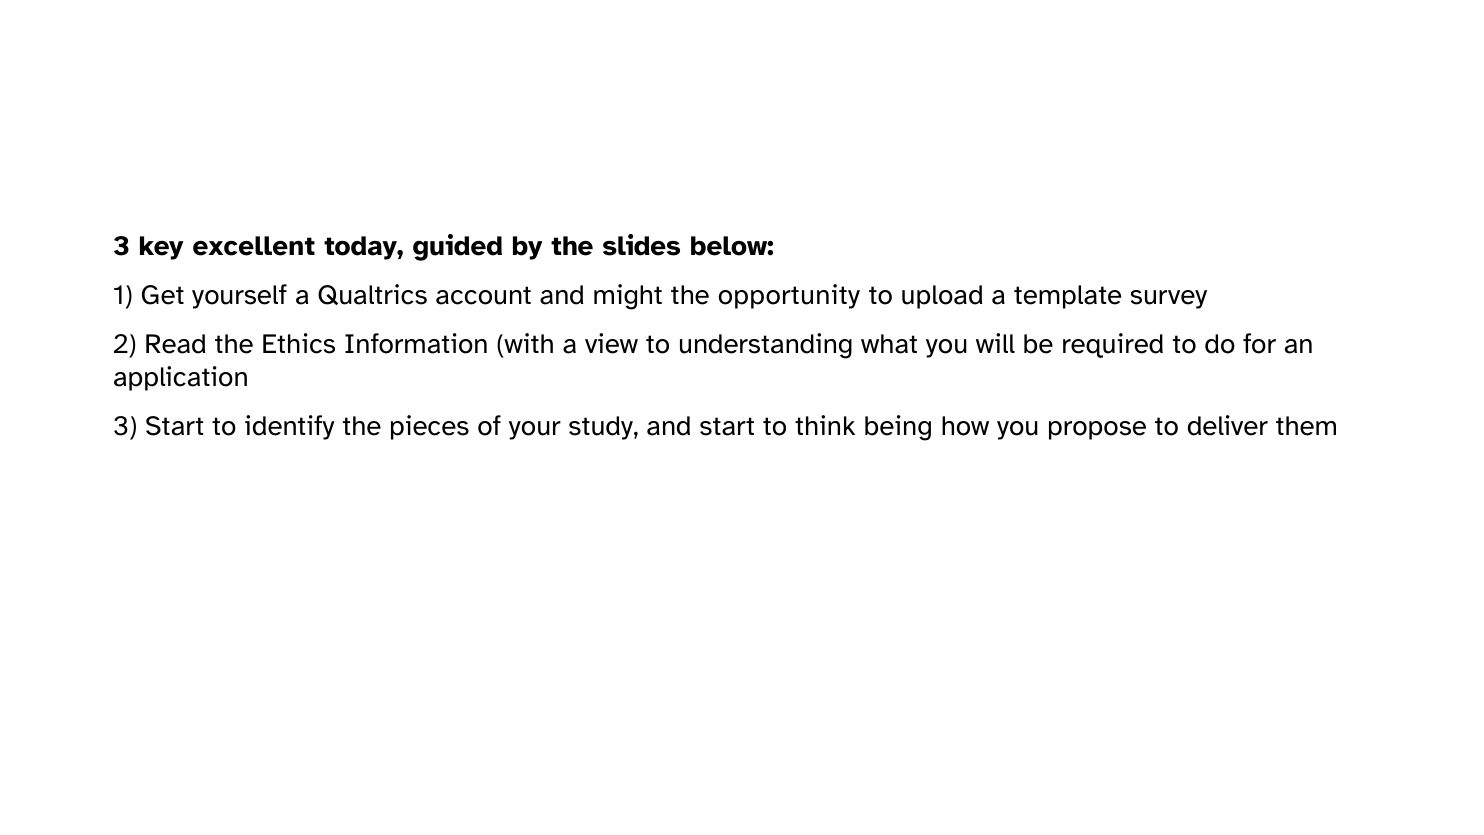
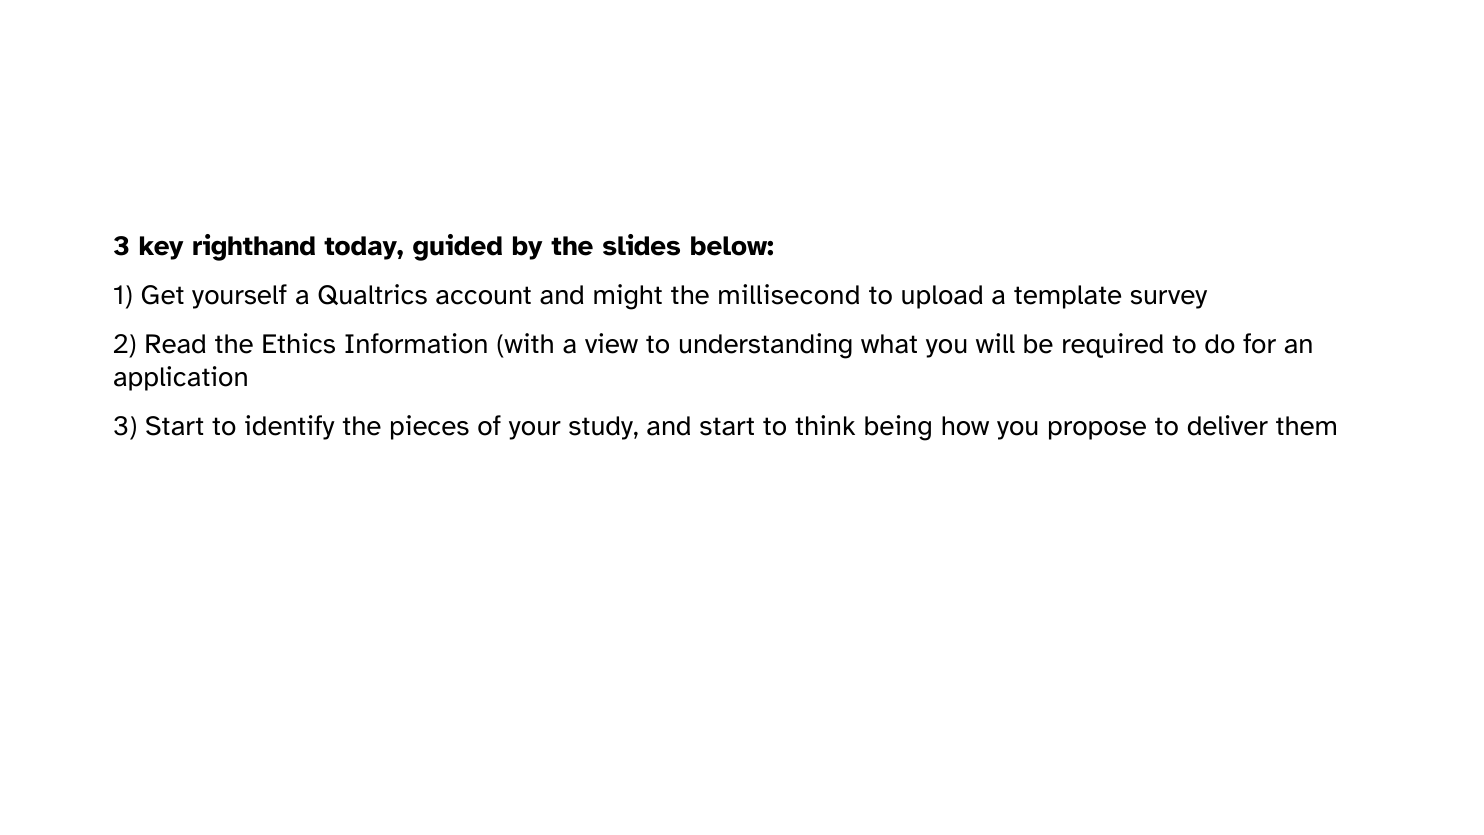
excellent: excellent -> righthand (254, 246)
opportunity: opportunity -> millisecond (789, 295)
